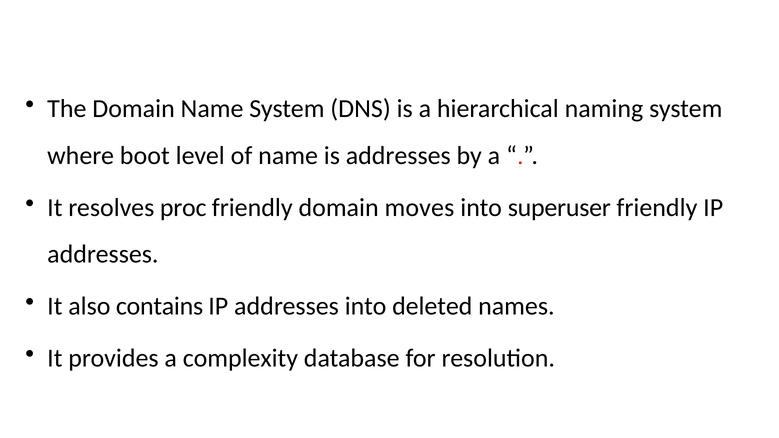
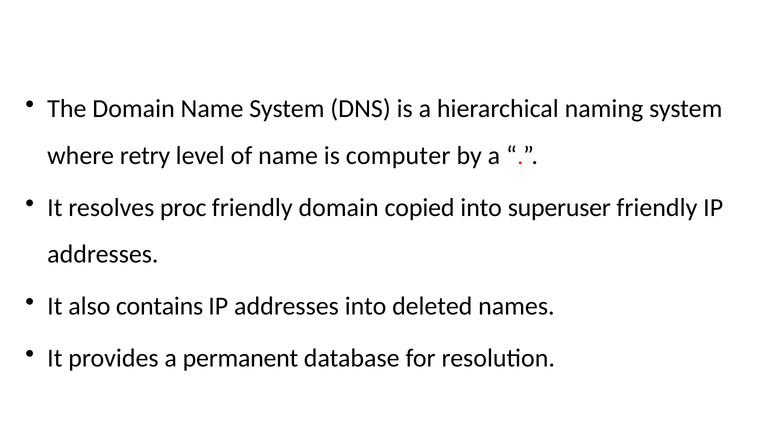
boot: boot -> retry (145, 156)
is addresses: addresses -> computer (398, 156)
moves: moves -> copied (420, 208)
complexity: complexity -> permanent (240, 358)
